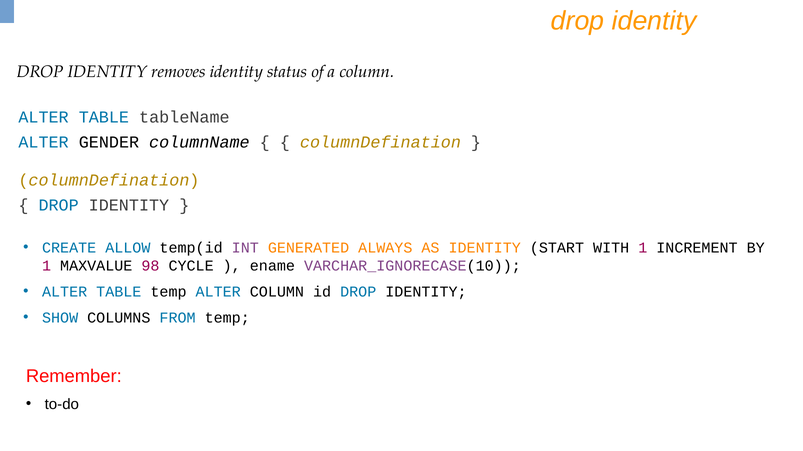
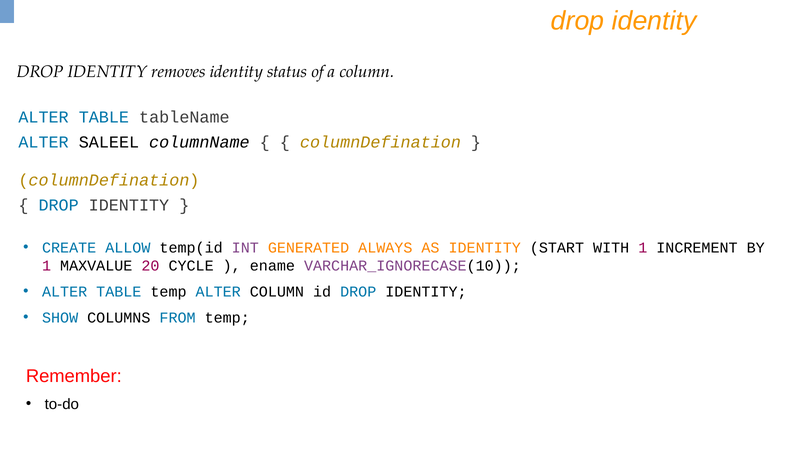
GENDER: GENDER -> SALEEL (109, 142)
98: 98 -> 20 (150, 266)
